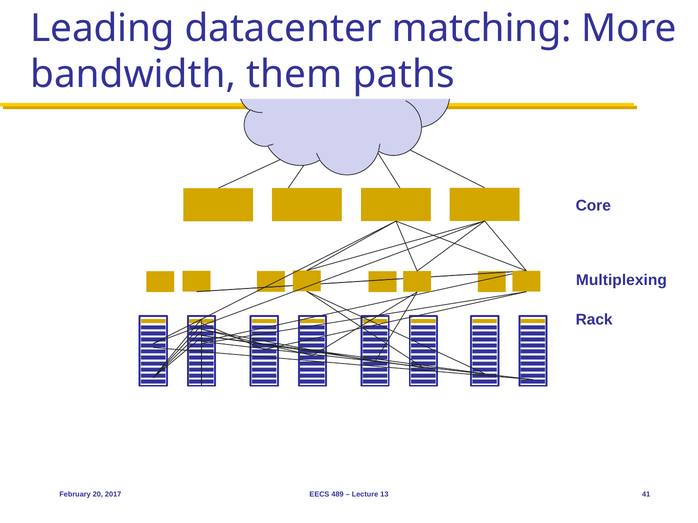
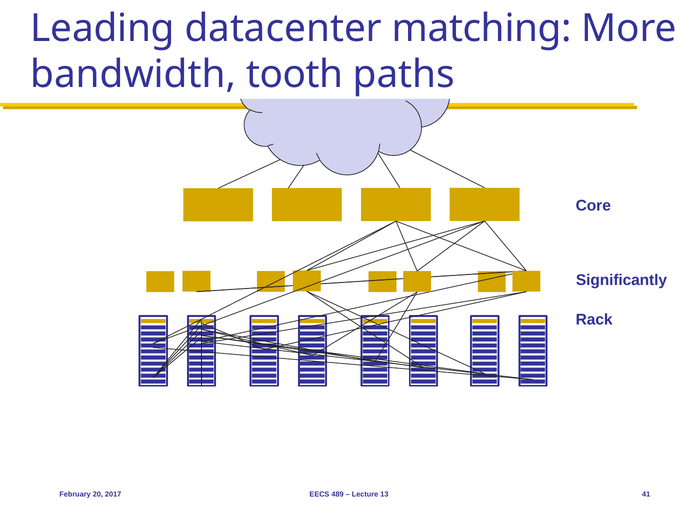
them: them -> tooth (295, 75)
Multiplexing: Multiplexing -> Significantly (622, 280)
